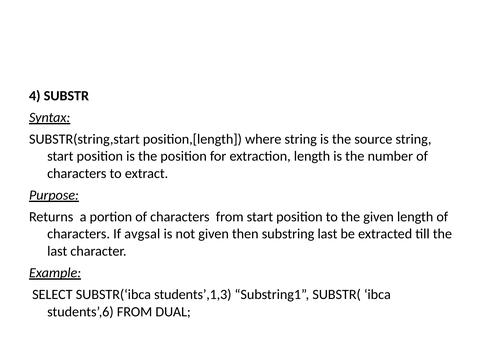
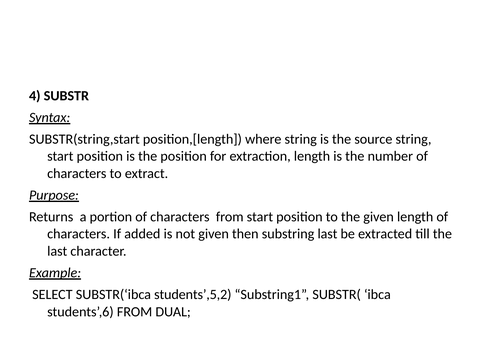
avgsal: avgsal -> added (142, 234)
students’,1,3: students’,1,3 -> students’,5,2 (193, 294)
